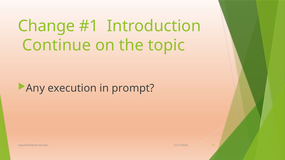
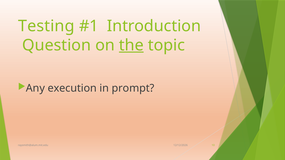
Change: Change -> Testing (46, 26)
Continue: Continue -> Question (57, 45)
the underline: none -> present (131, 45)
